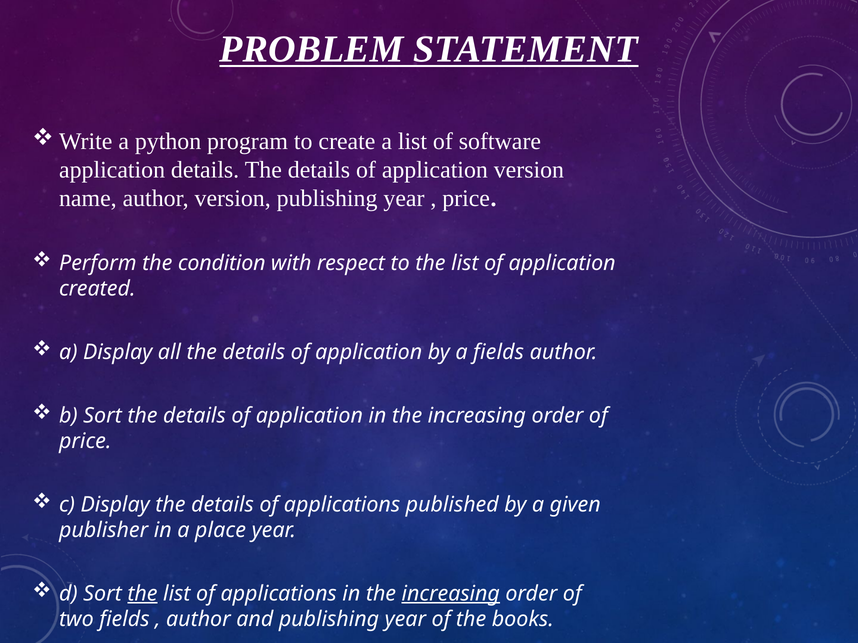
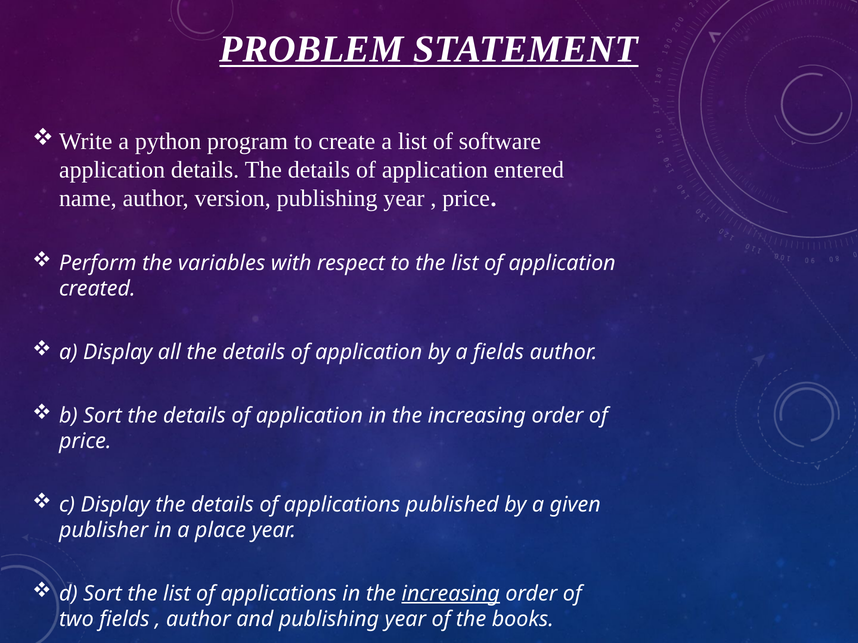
application version: version -> entered (529, 170)
condition: condition -> variables (222, 263)
the underline: present -> none (142, 594)
